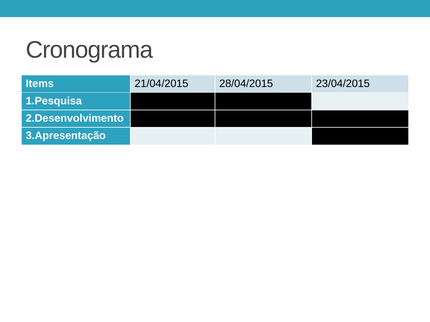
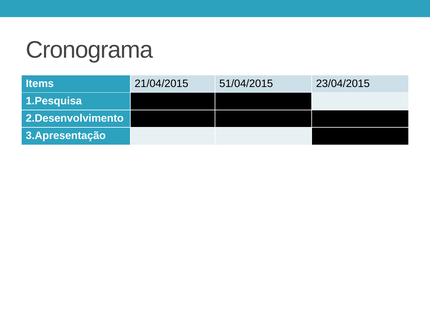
28/04/2015: 28/04/2015 -> 51/04/2015 (246, 84)
